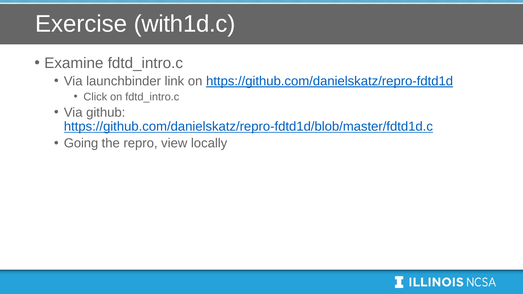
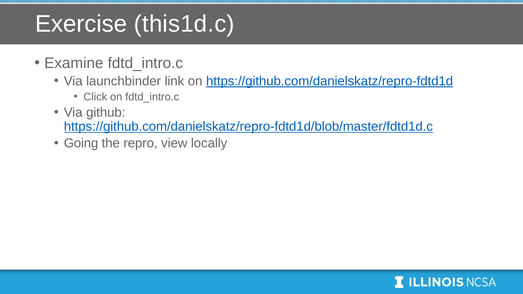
with1d.c: with1d.c -> this1d.c (184, 24)
